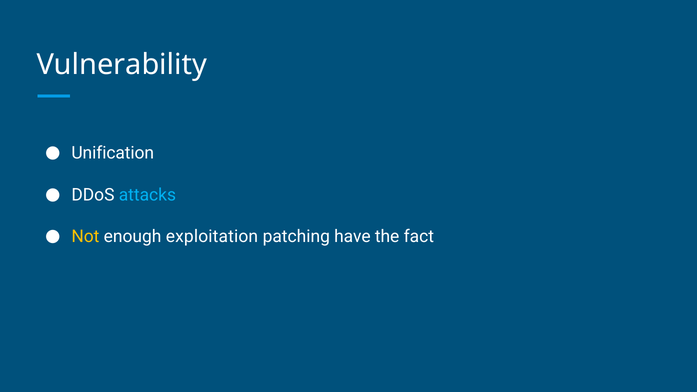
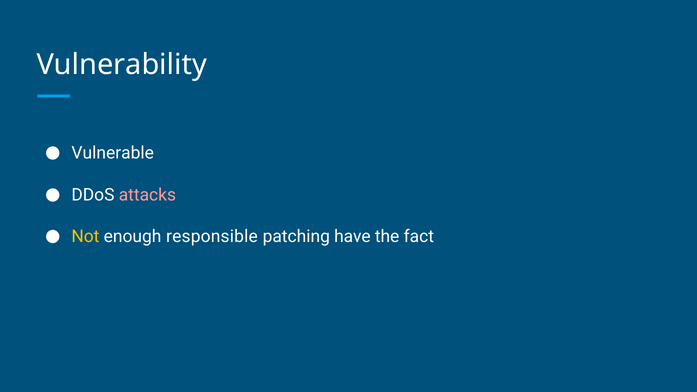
Unification: Unification -> Vulnerable (113, 153)
attacks colour: light blue -> pink (147, 195)
exploitation: exploitation -> responsible (212, 237)
